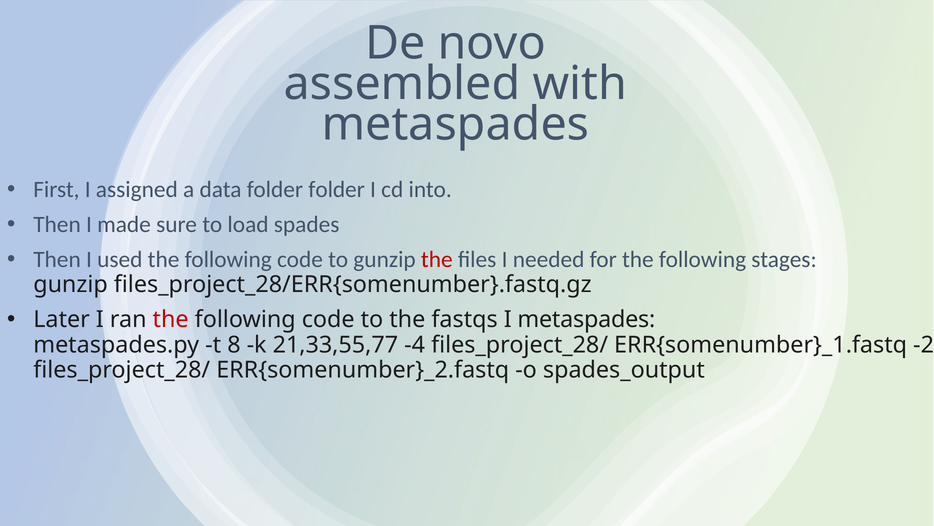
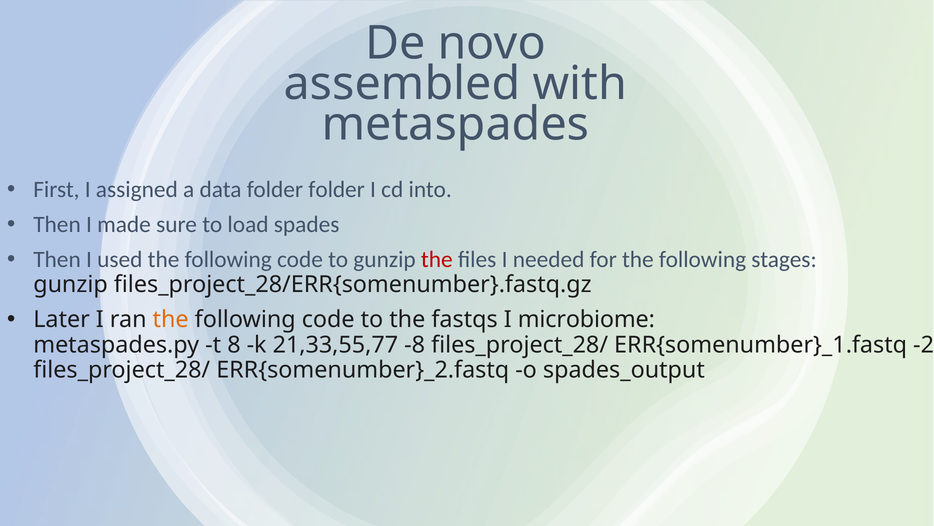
the colour: red -> orange (171, 319)
I metaspades: metaspades -> microbiome (586, 319)
-4: -4 -> -8 (415, 344)
